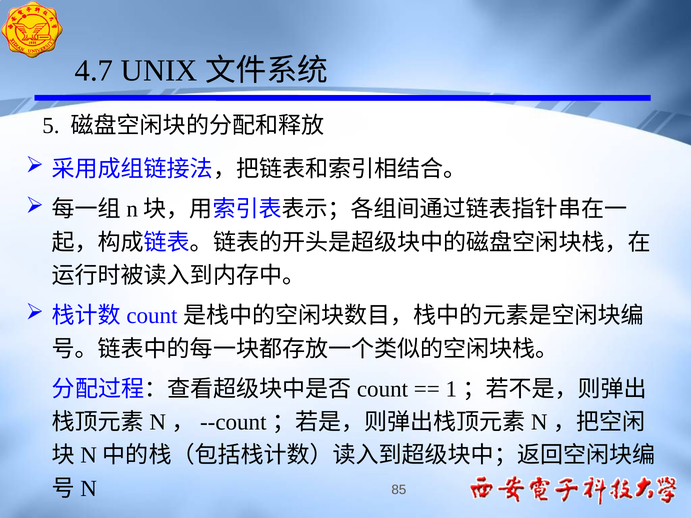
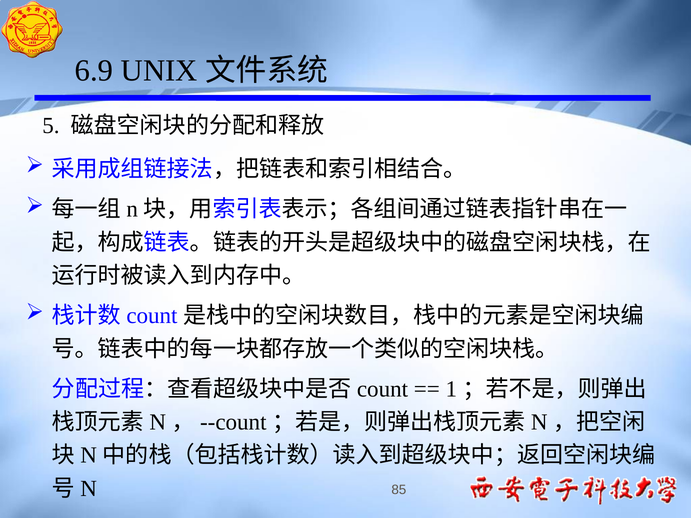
4.7: 4.7 -> 6.9 (94, 70)
